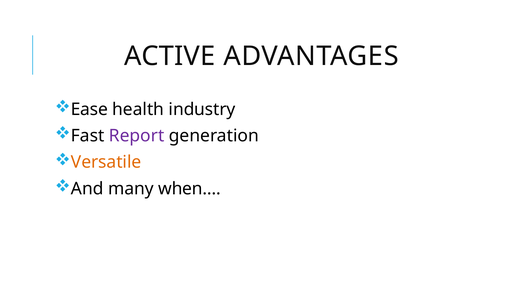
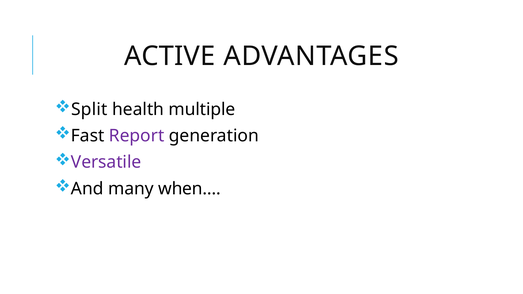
Ease: Ease -> Split (89, 109)
industry: industry -> multiple (202, 109)
Versatile colour: orange -> purple (106, 162)
